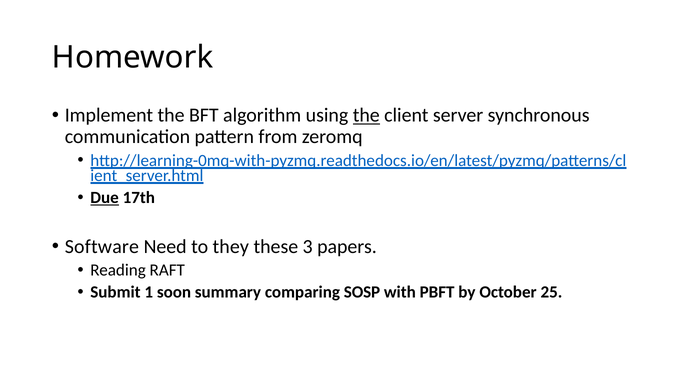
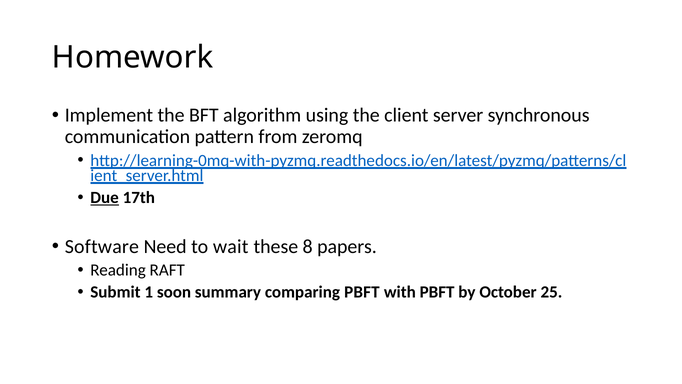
the underline: present -> none (366, 115)
they: they -> wait (231, 246)
3: 3 -> 8 (308, 246)
comparing SOSP: SOSP -> PBFT (362, 292)
